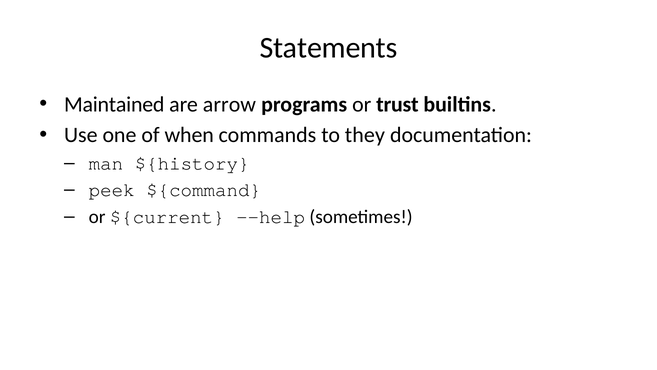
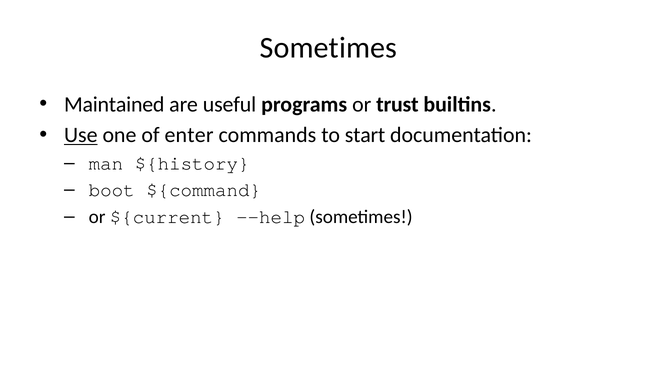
Statements: Statements -> Sometimes (328, 48)
arrow: arrow -> useful (230, 104)
Use underline: none -> present (81, 135)
when: when -> enter (189, 135)
they: they -> start (365, 135)
peek: peek -> boot (112, 190)
